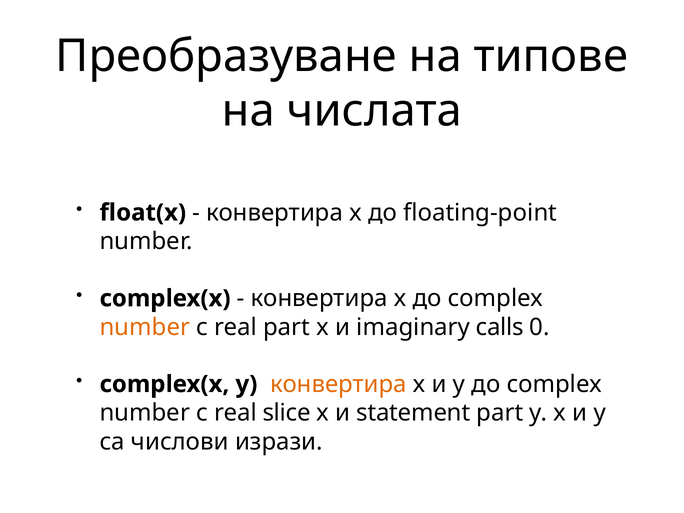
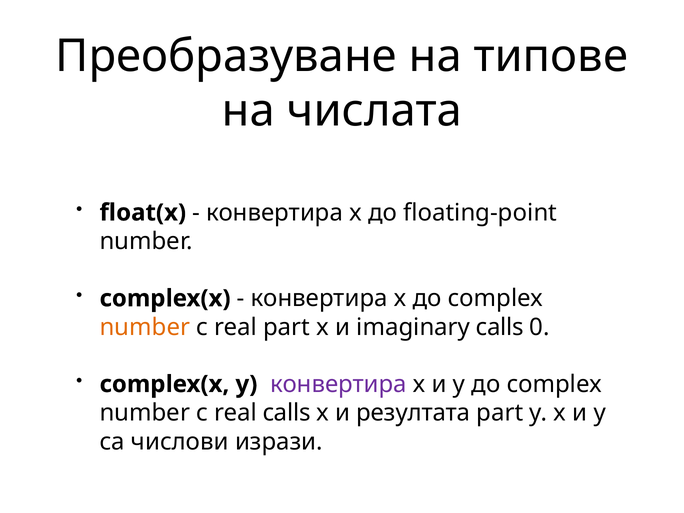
конвертира colour: orange -> purple (338, 384)
real slice: slice -> calls (287, 413)
statement: statement -> резултата (413, 413)
